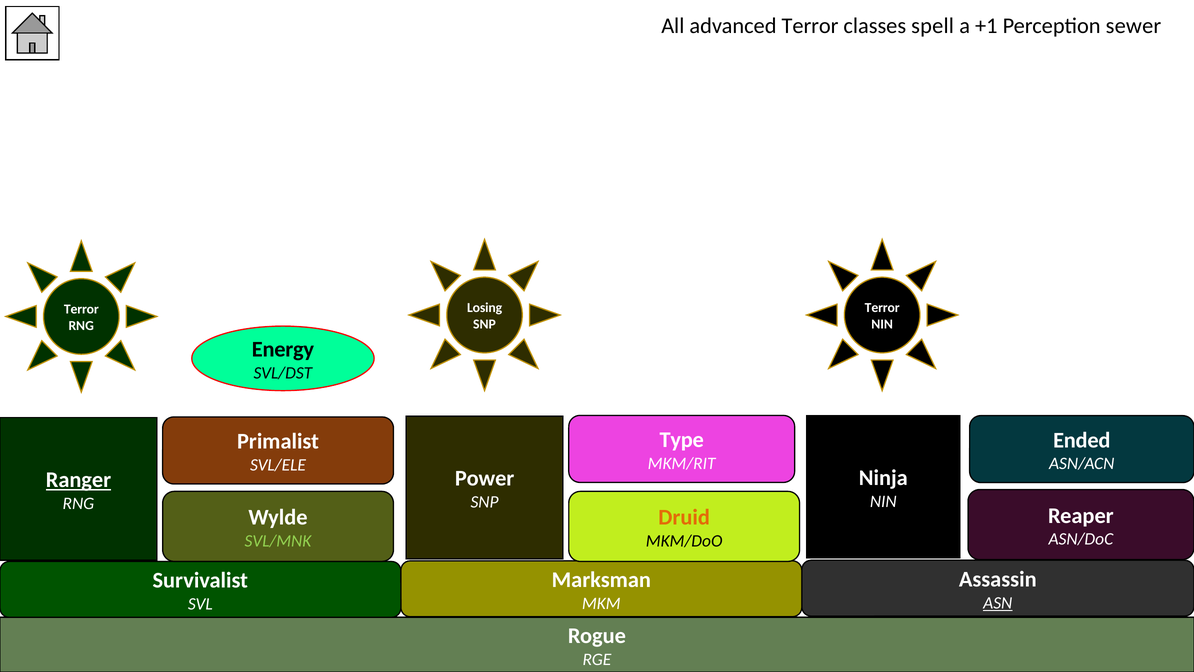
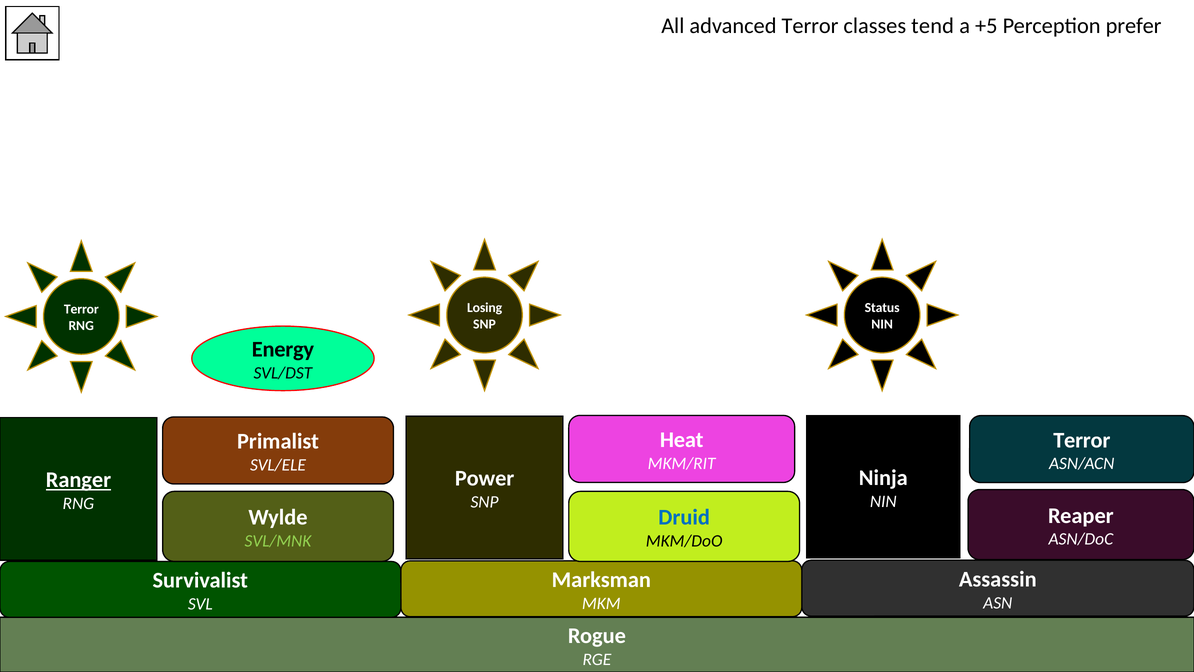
spell: spell -> tend (933, 26)
+1: +1 -> +5 (986, 26)
sewer: sewer -> prefer (1134, 26)
Terror: Terror -> Status (882, 308)
Type: Type -> Heat (682, 440)
Ended: Ended -> Terror (1082, 440)
Druid colour: orange -> blue (684, 517)
ASN underline: present -> none (998, 602)
